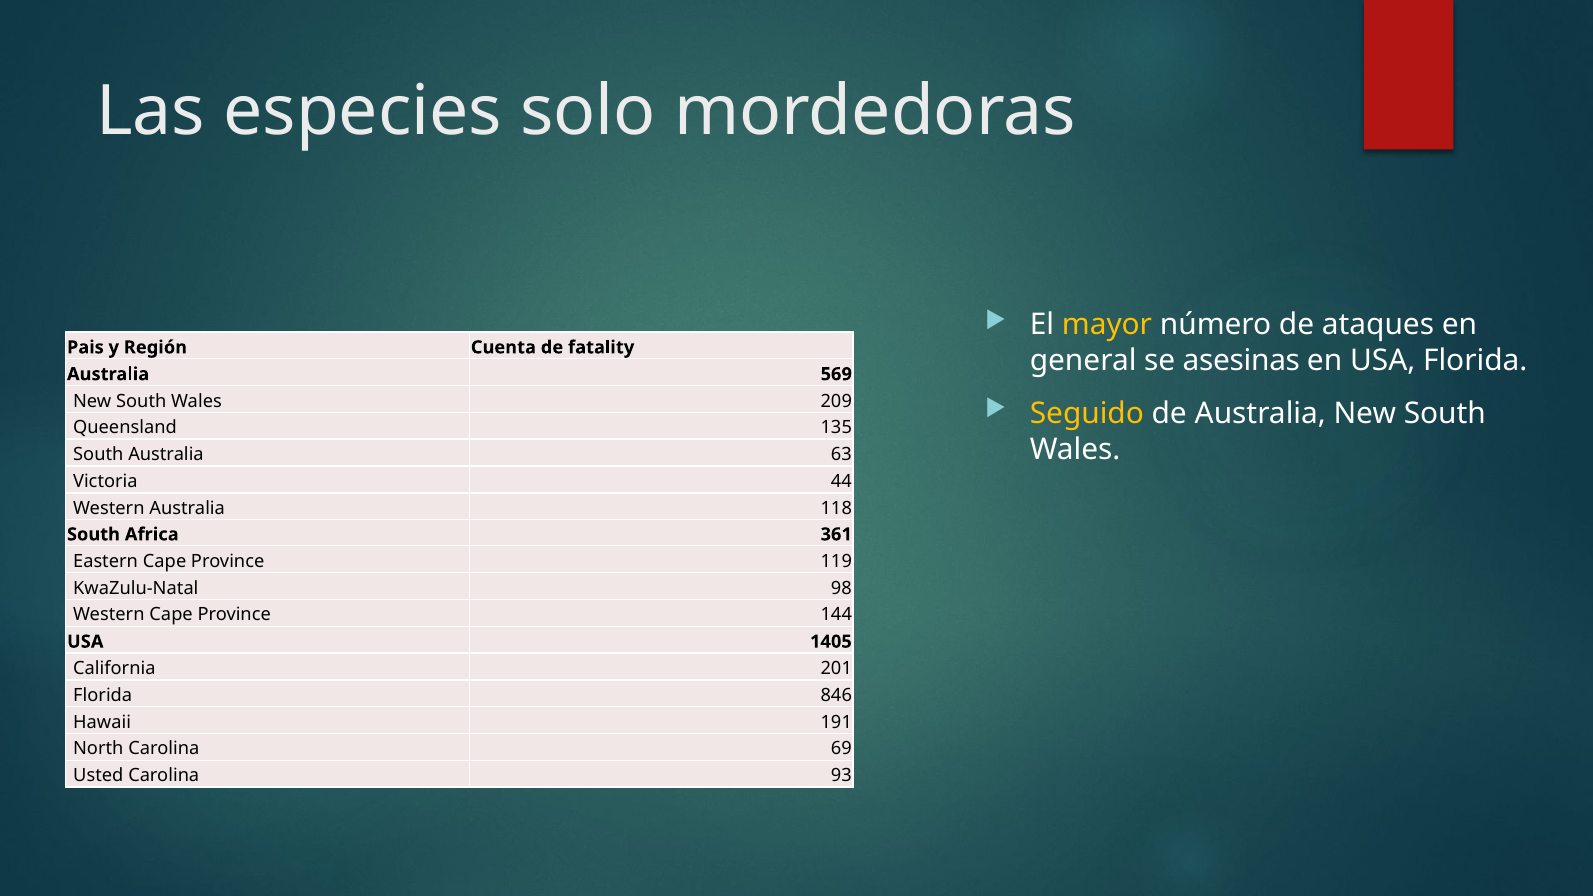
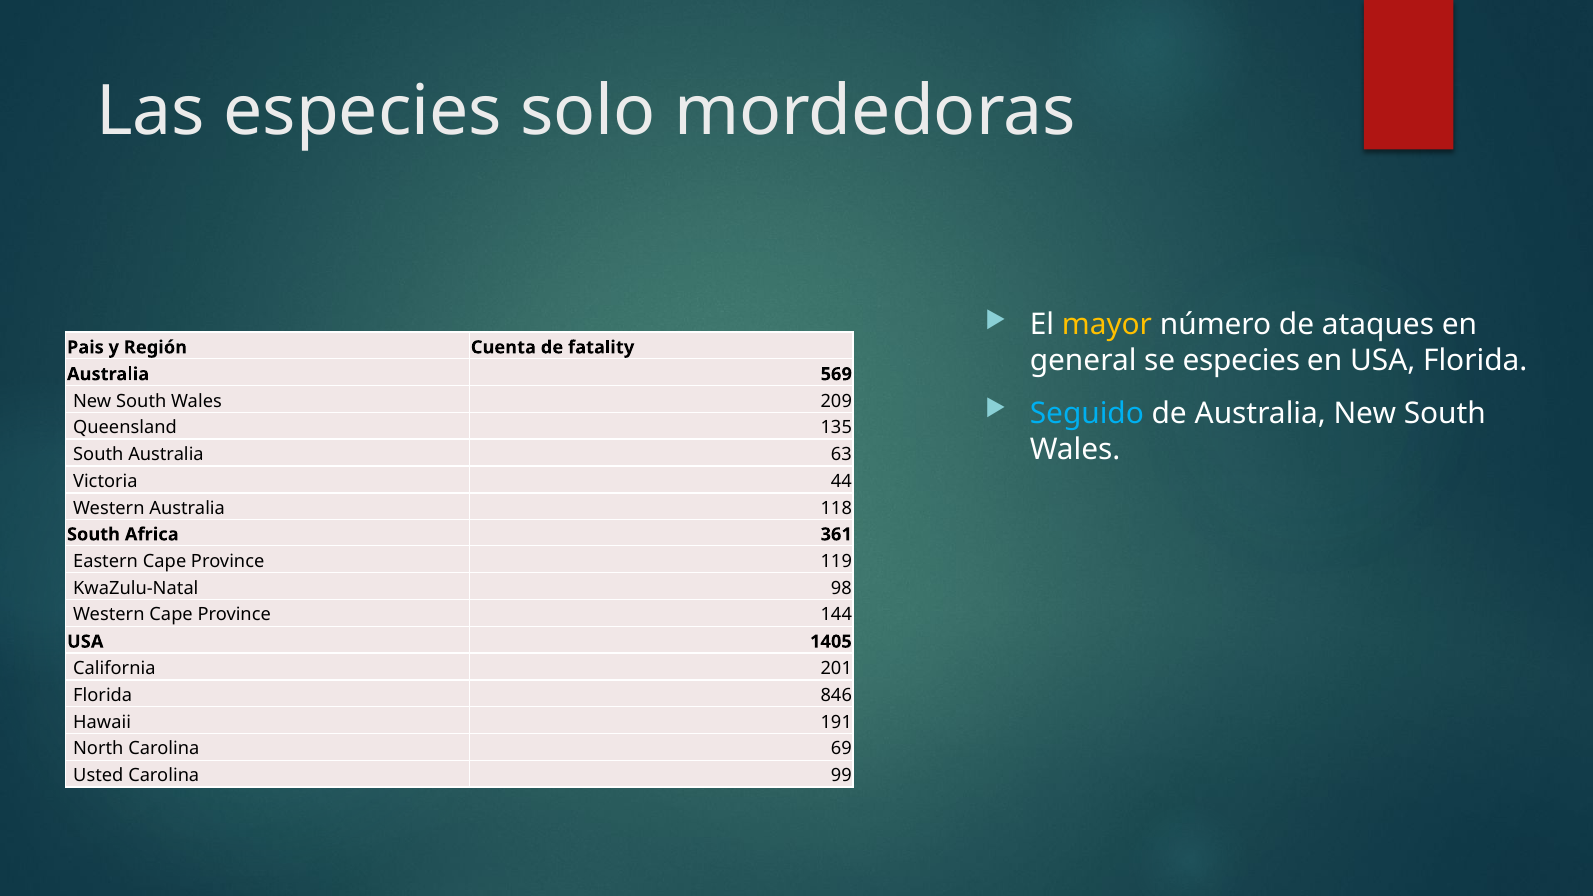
se asesinas: asesinas -> especies (1241, 361)
Seguido colour: yellow -> light blue (1087, 413)
93: 93 -> 99 (841, 776)
